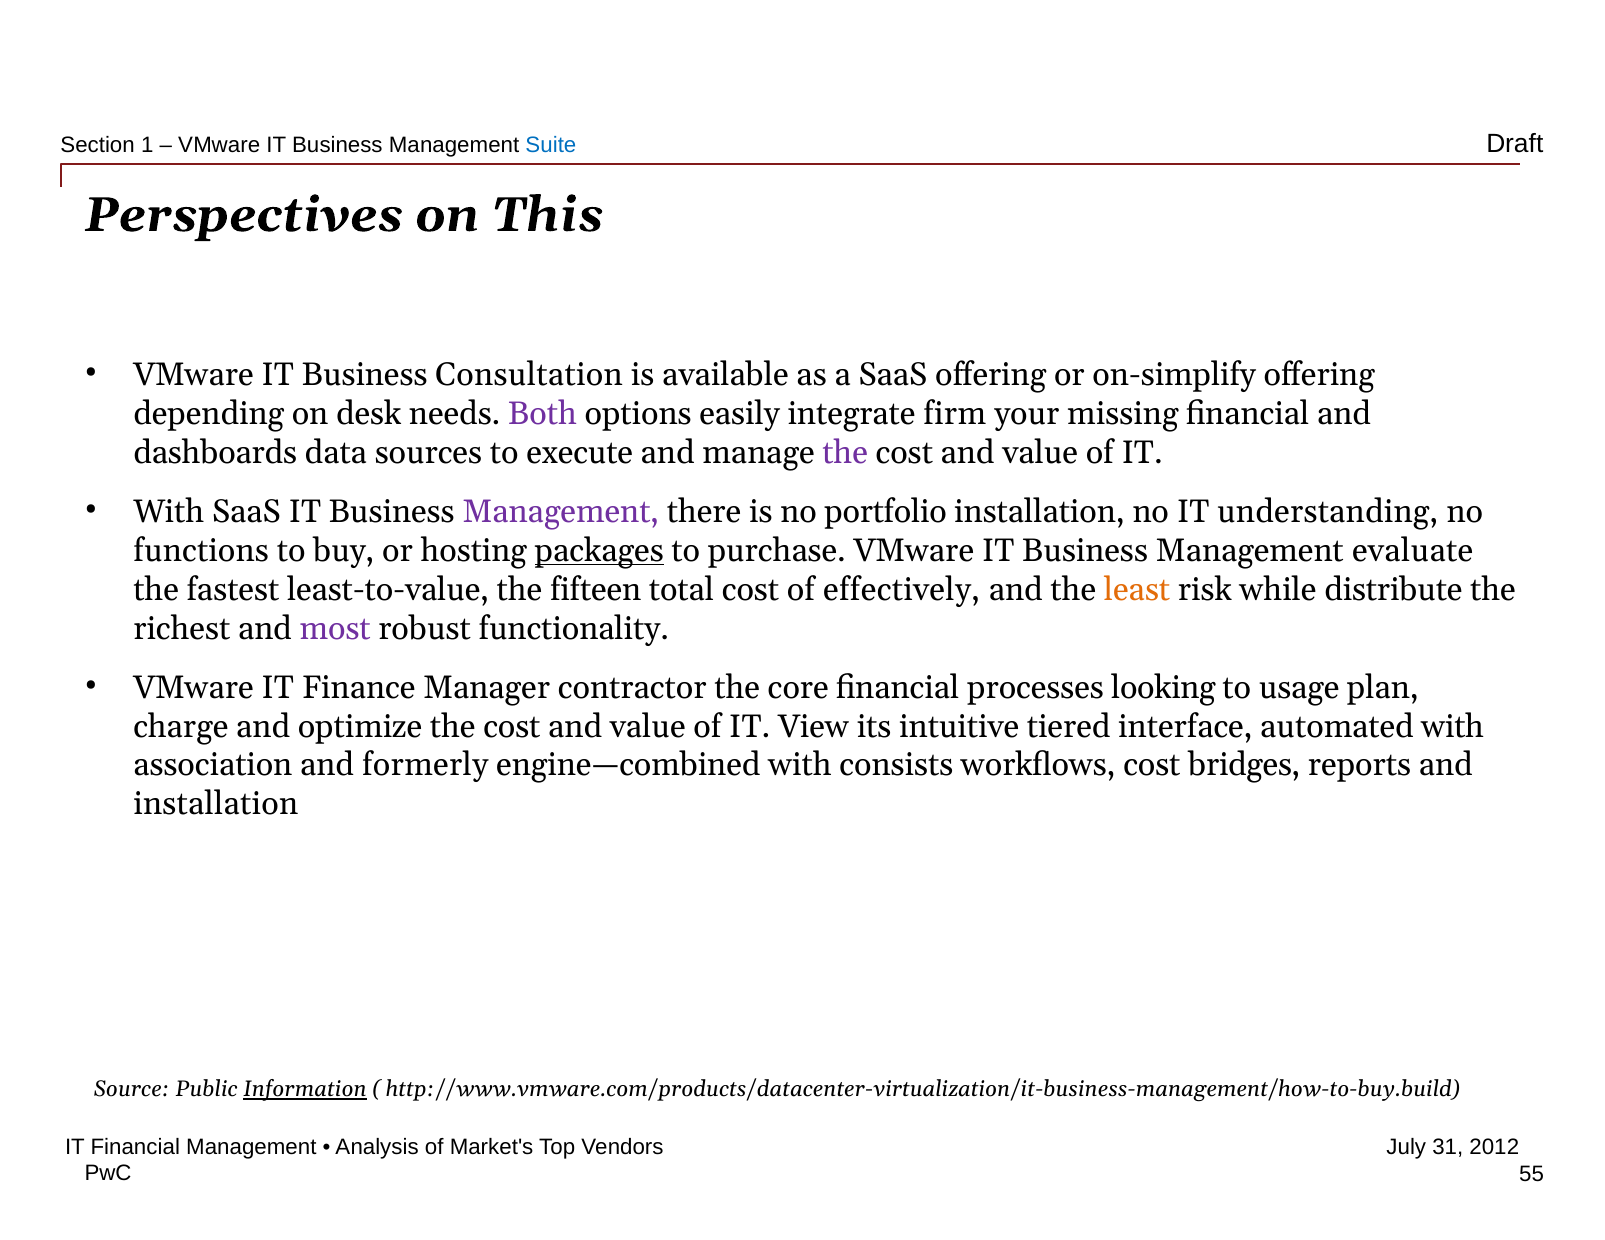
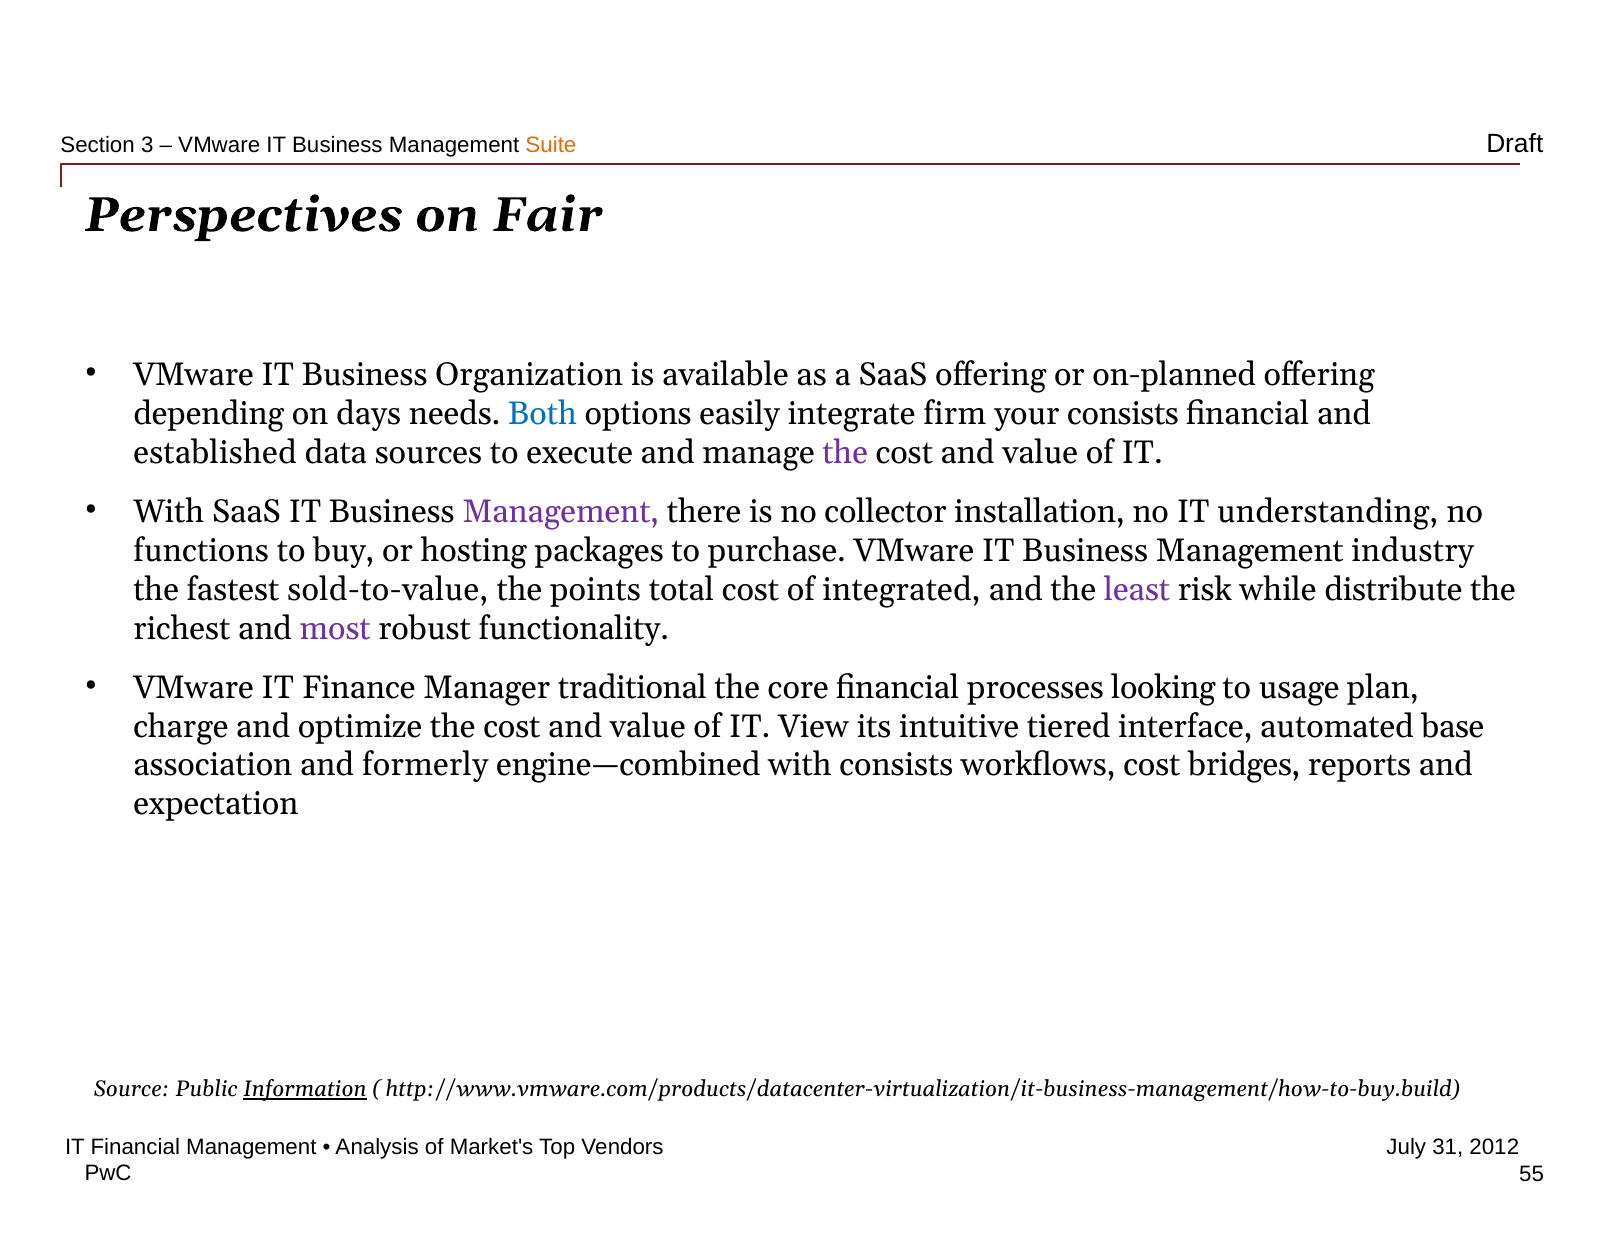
1: 1 -> 3 (147, 145)
Suite colour: blue -> orange (551, 145)
This: This -> Fair (548, 215)
Consultation: Consultation -> Organization (529, 375)
on-simplify: on-simplify -> on-planned (1174, 375)
desk: desk -> days (369, 414)
Both colour: purple -> blue (543, 414)
your missing: missing -> consists (1123, 414)
dashboards: dashboards -> established (215, 453)
portfolio: portfolio -> collector (886, 512)
packages underline: present -> none (599, 551)
evaluate: evaluate -> industry (1413, 551)
least-to-value: least-to-value -> sold-to-value (388, 590)
fifteen: fifteen -> points (595, 590)
effectively: effectively -> integrated (902, 590)
least colour: orange -> purple (1137, 590)
contractor: contractor -> traditional (632, 688)
automated with: with -> base (1453, 726)
installation: installation -> expectation (216, 804)
